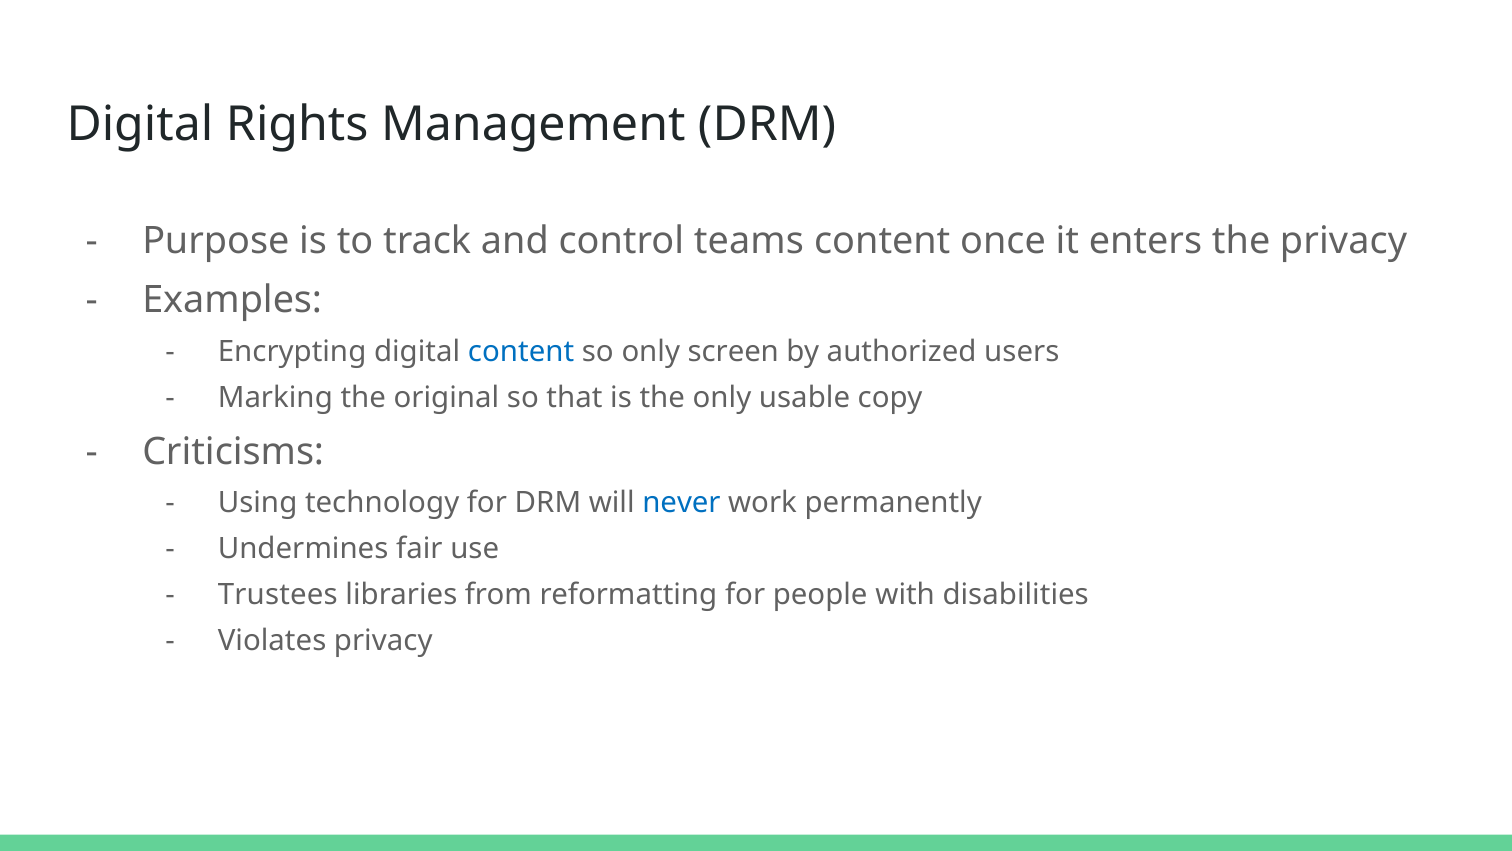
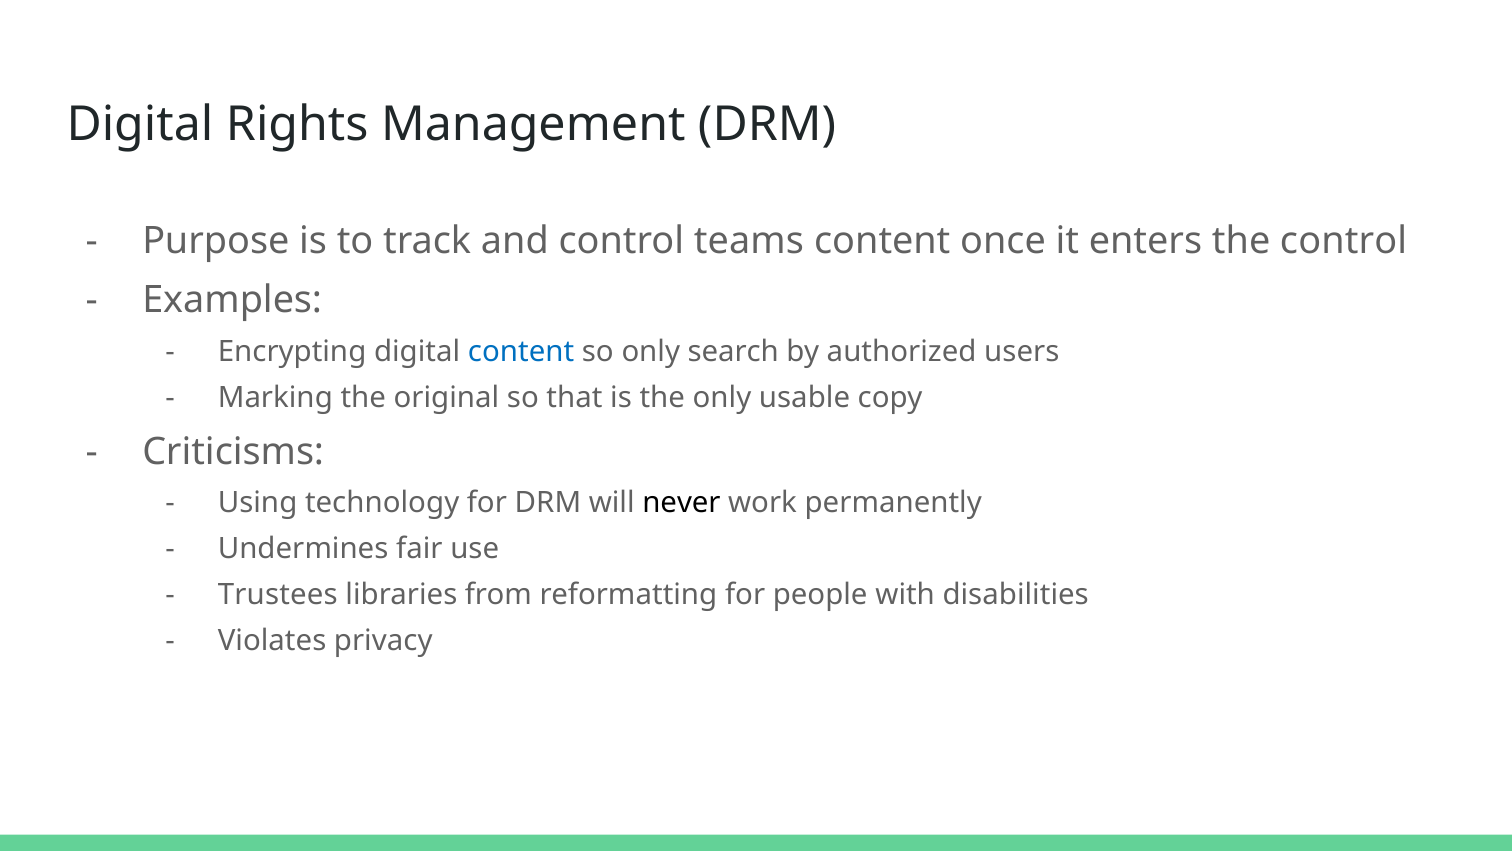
the privacy: privacy -> control (1344, 241)
screen: screen -> search (733, 352)
never colour: blue -> black (681, 503)
